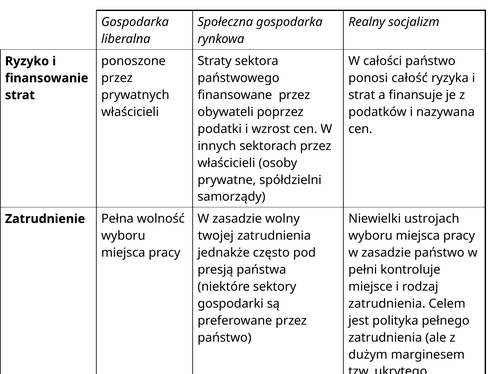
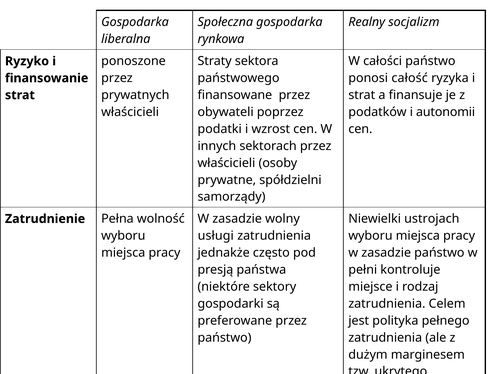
nazywana: nazywana -> autonomii (446, 112)
twojej: twojej -> usługi (216, 236)
